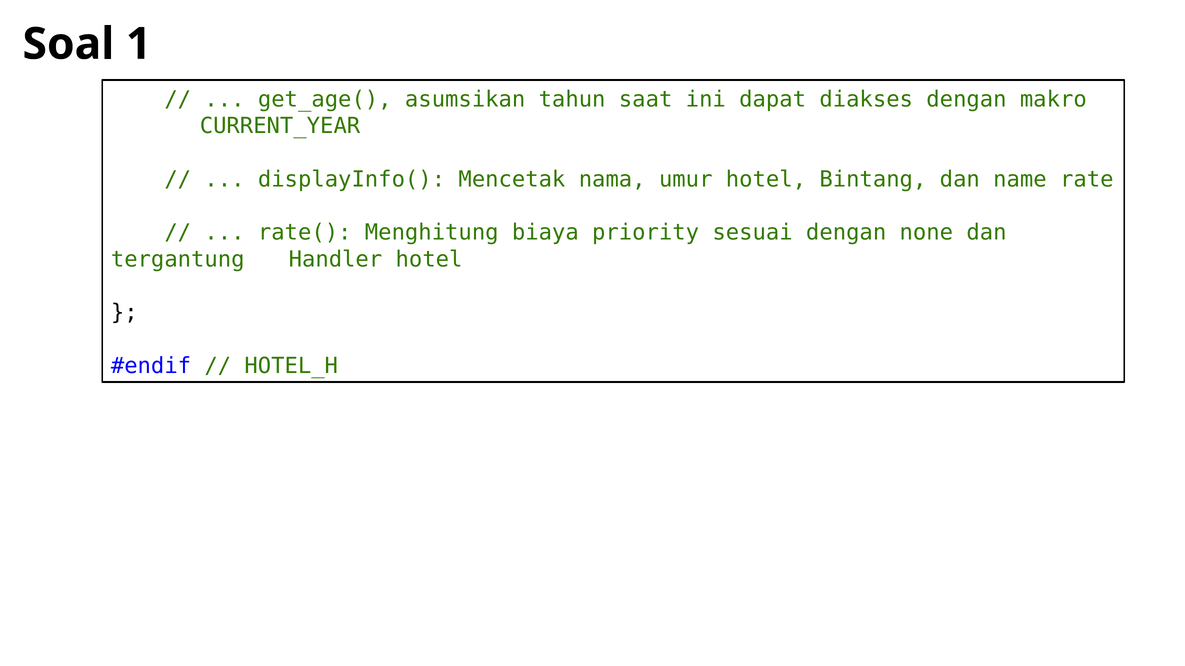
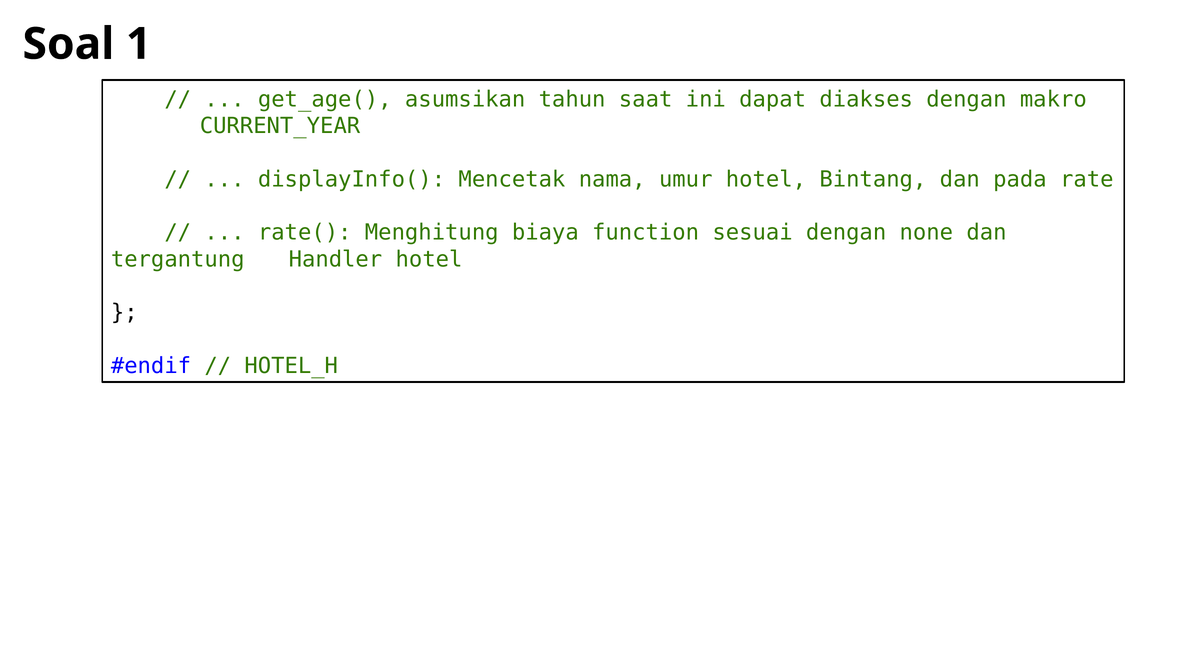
name: name -> pada (1020, 179)
priority: priority -> function (646, 233)
